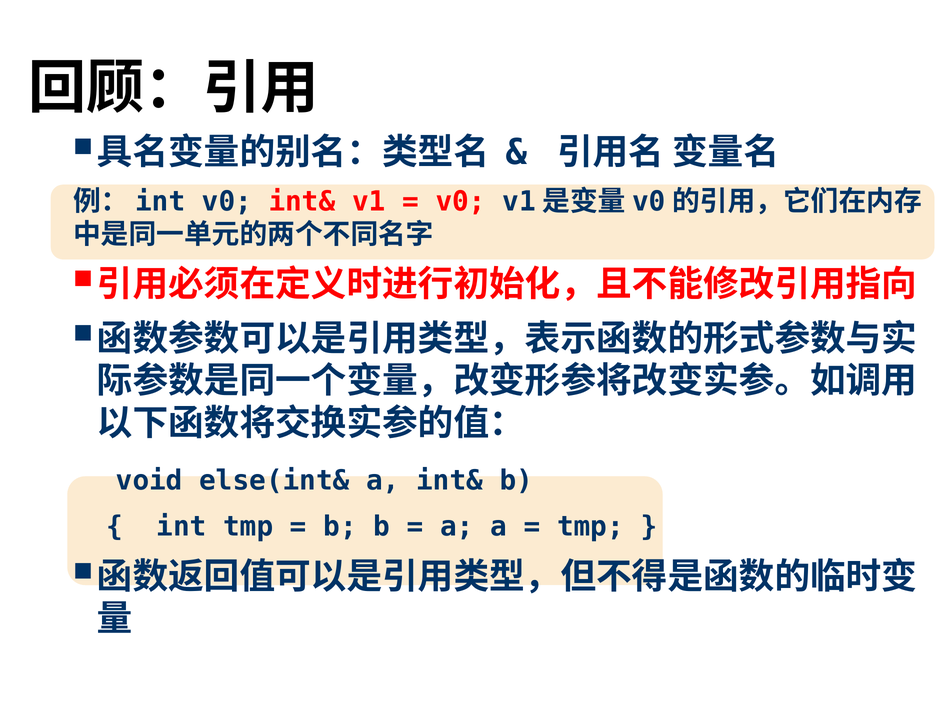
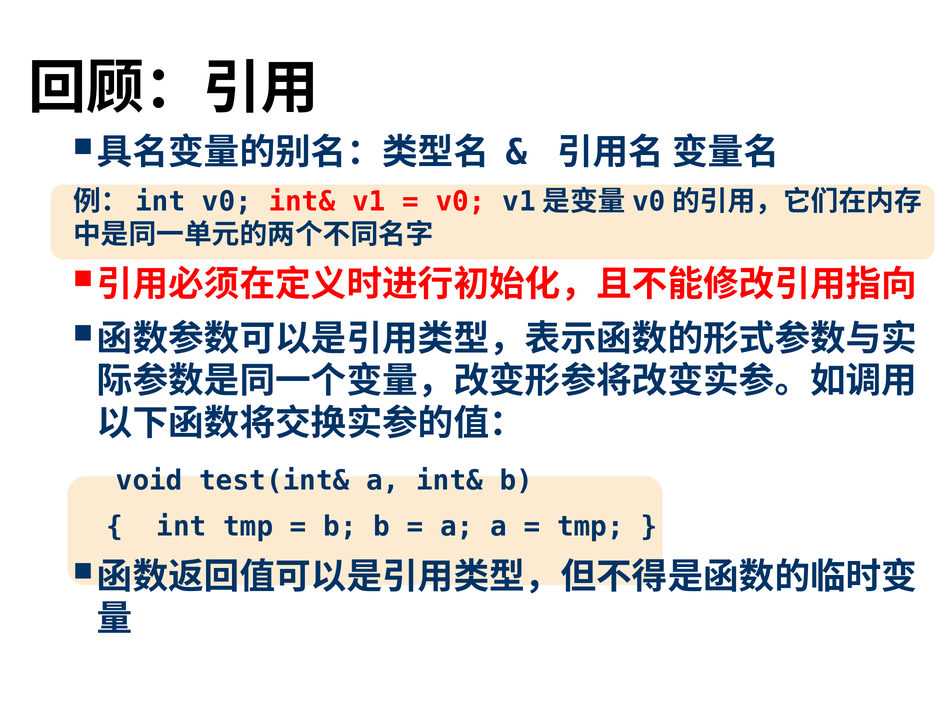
else(int&: else(int& -> test(int& (274, 481)
